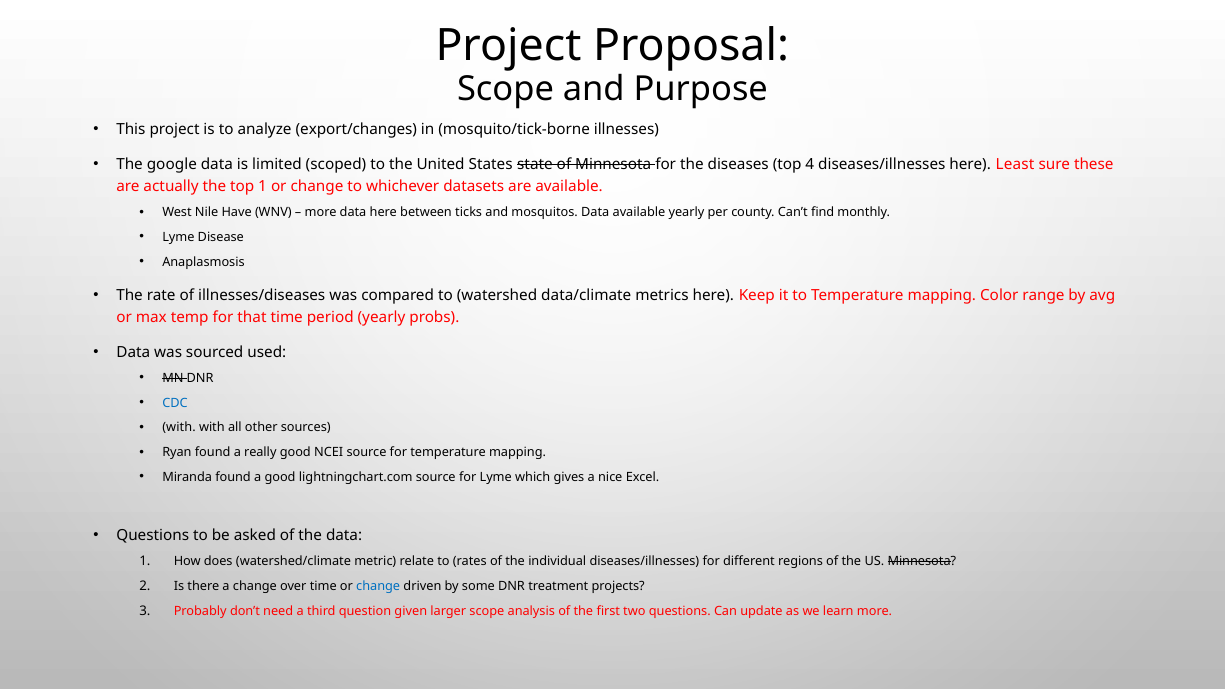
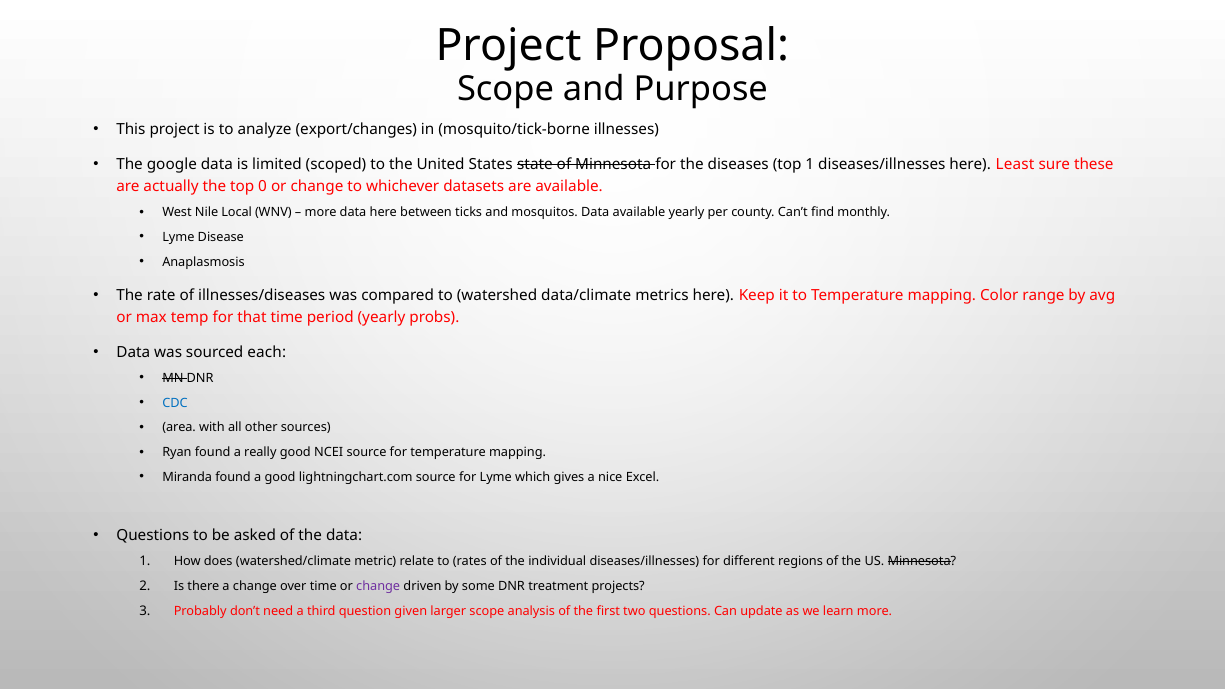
top 4: 4 -> 1 (810, 164)
top 1: 1 -> 0 (263, 186)
Have: Have -> Local (237, 212)
used: used -> each (267, 352)
with: with -> area (179, 428)
change colour: blue -> purple (378, 586)
